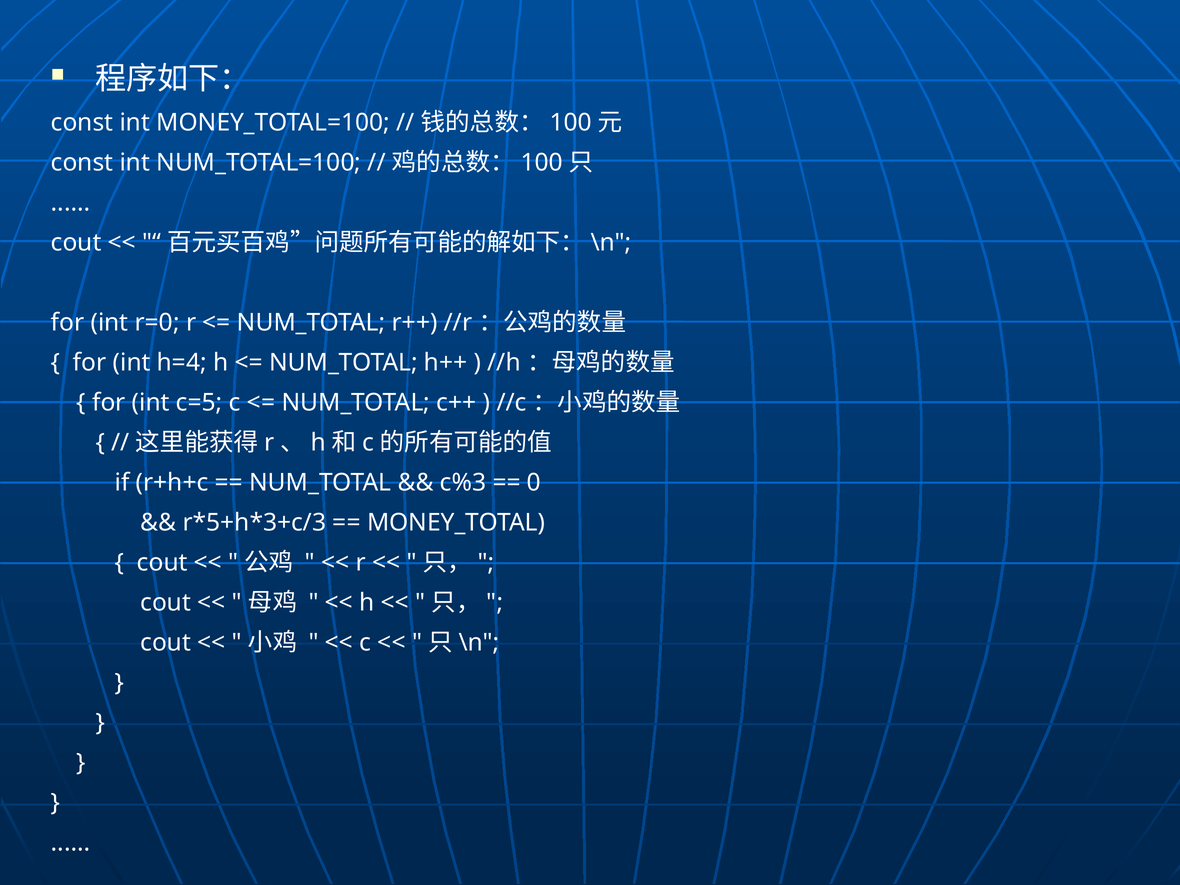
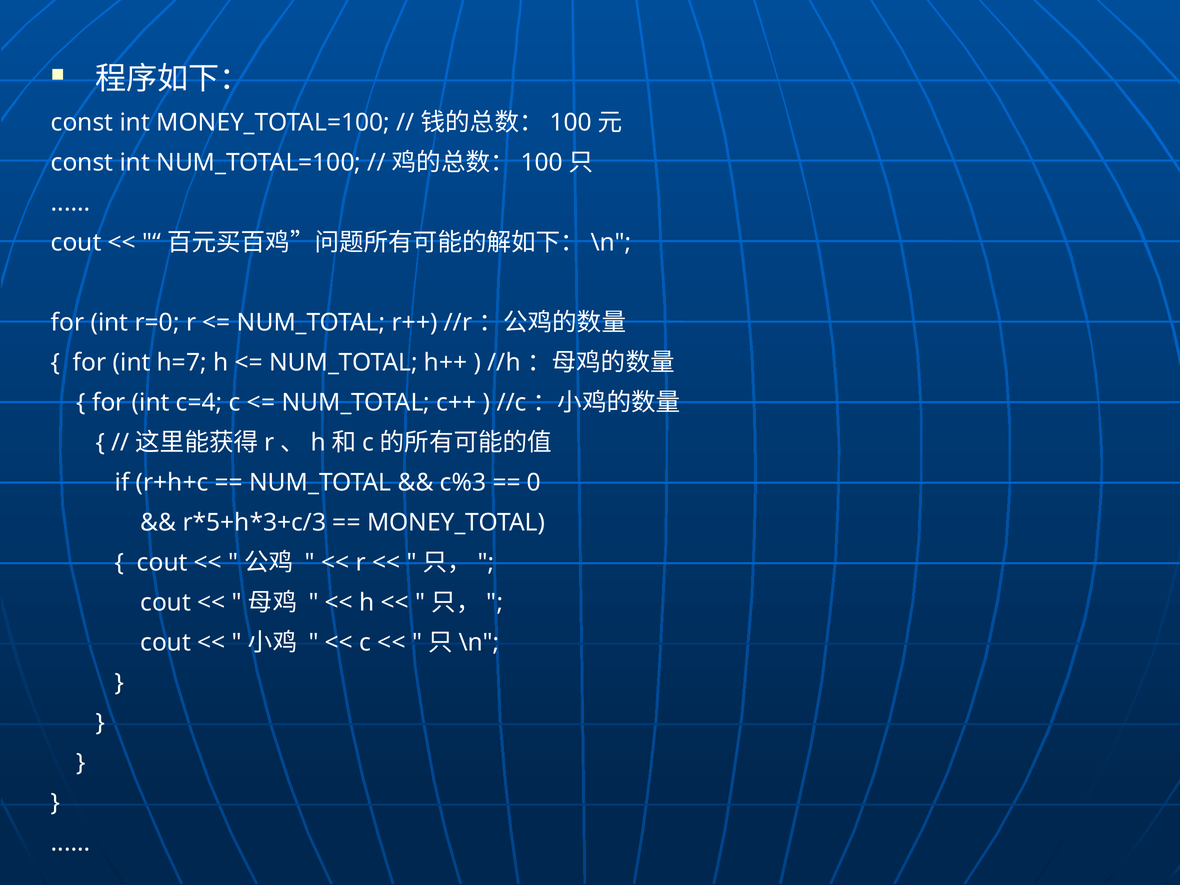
h=4: h=4 -> h=7 (182, 362)
c=5: c=5 -> c=4 (199, 402)
